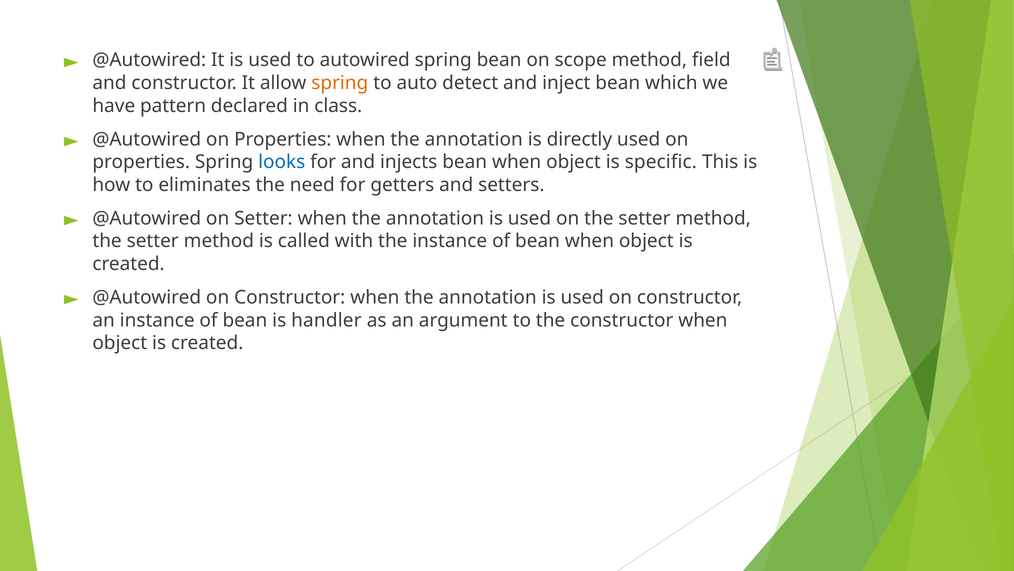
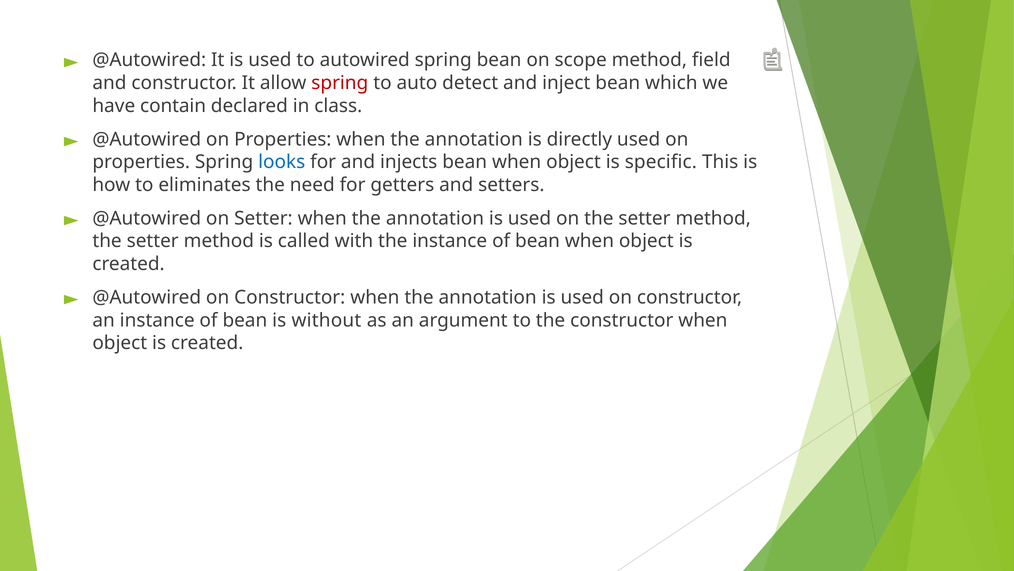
spring colour: orange -> red (340, 83)
pattern: pattern -> contain (173, 106)
handler: handler -> without (326, 320)
